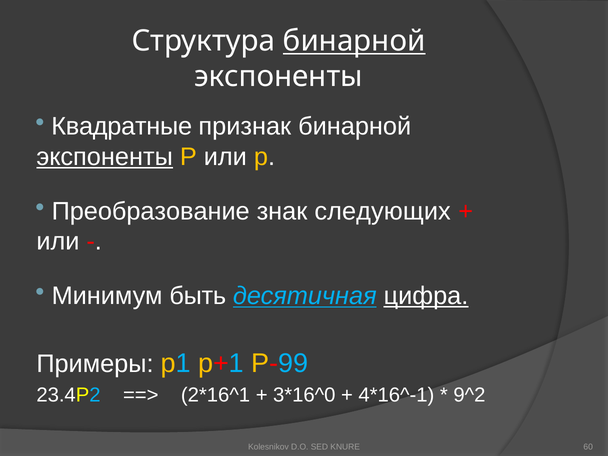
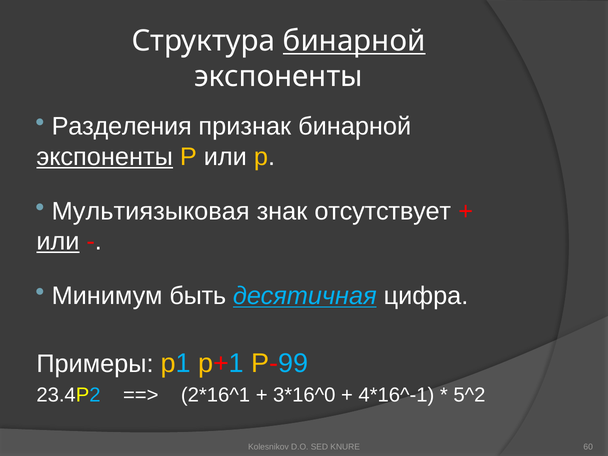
Квадратные: Квадратные -> Разделения (122, 126)
Преобразование: Преобразование -> Мультиязыковая (151, 211)
следующих: следующих -> отсутствует (383, 211)
или underline: none -> present (58, 242)
цифра underline: present -> none (426, 296)
9^2: 9^2 -> 5^2 (469, 395)
